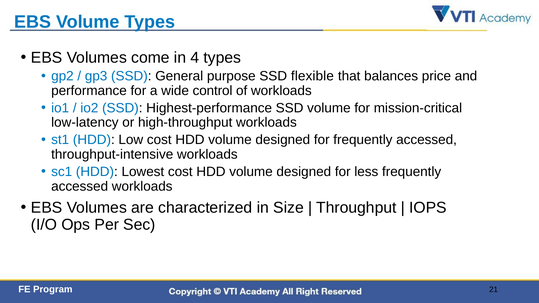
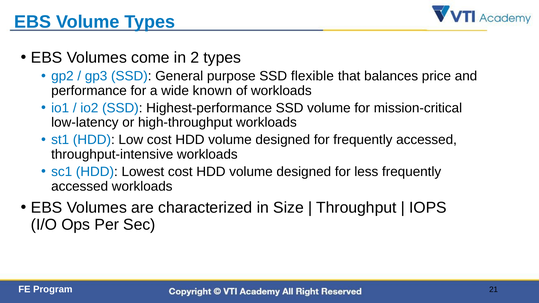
4: 4 -> 2 (195, 58)
control: control -> known (212, 91)
